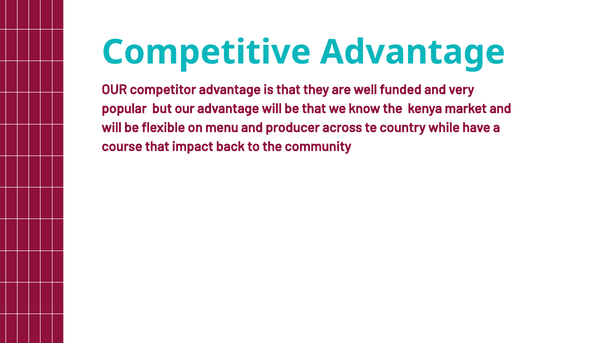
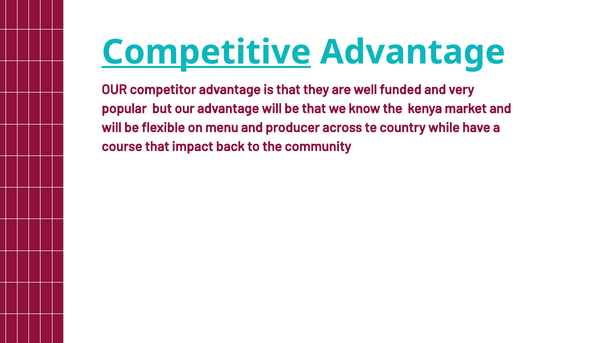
Competitive underline: none -> present (206, 52)
